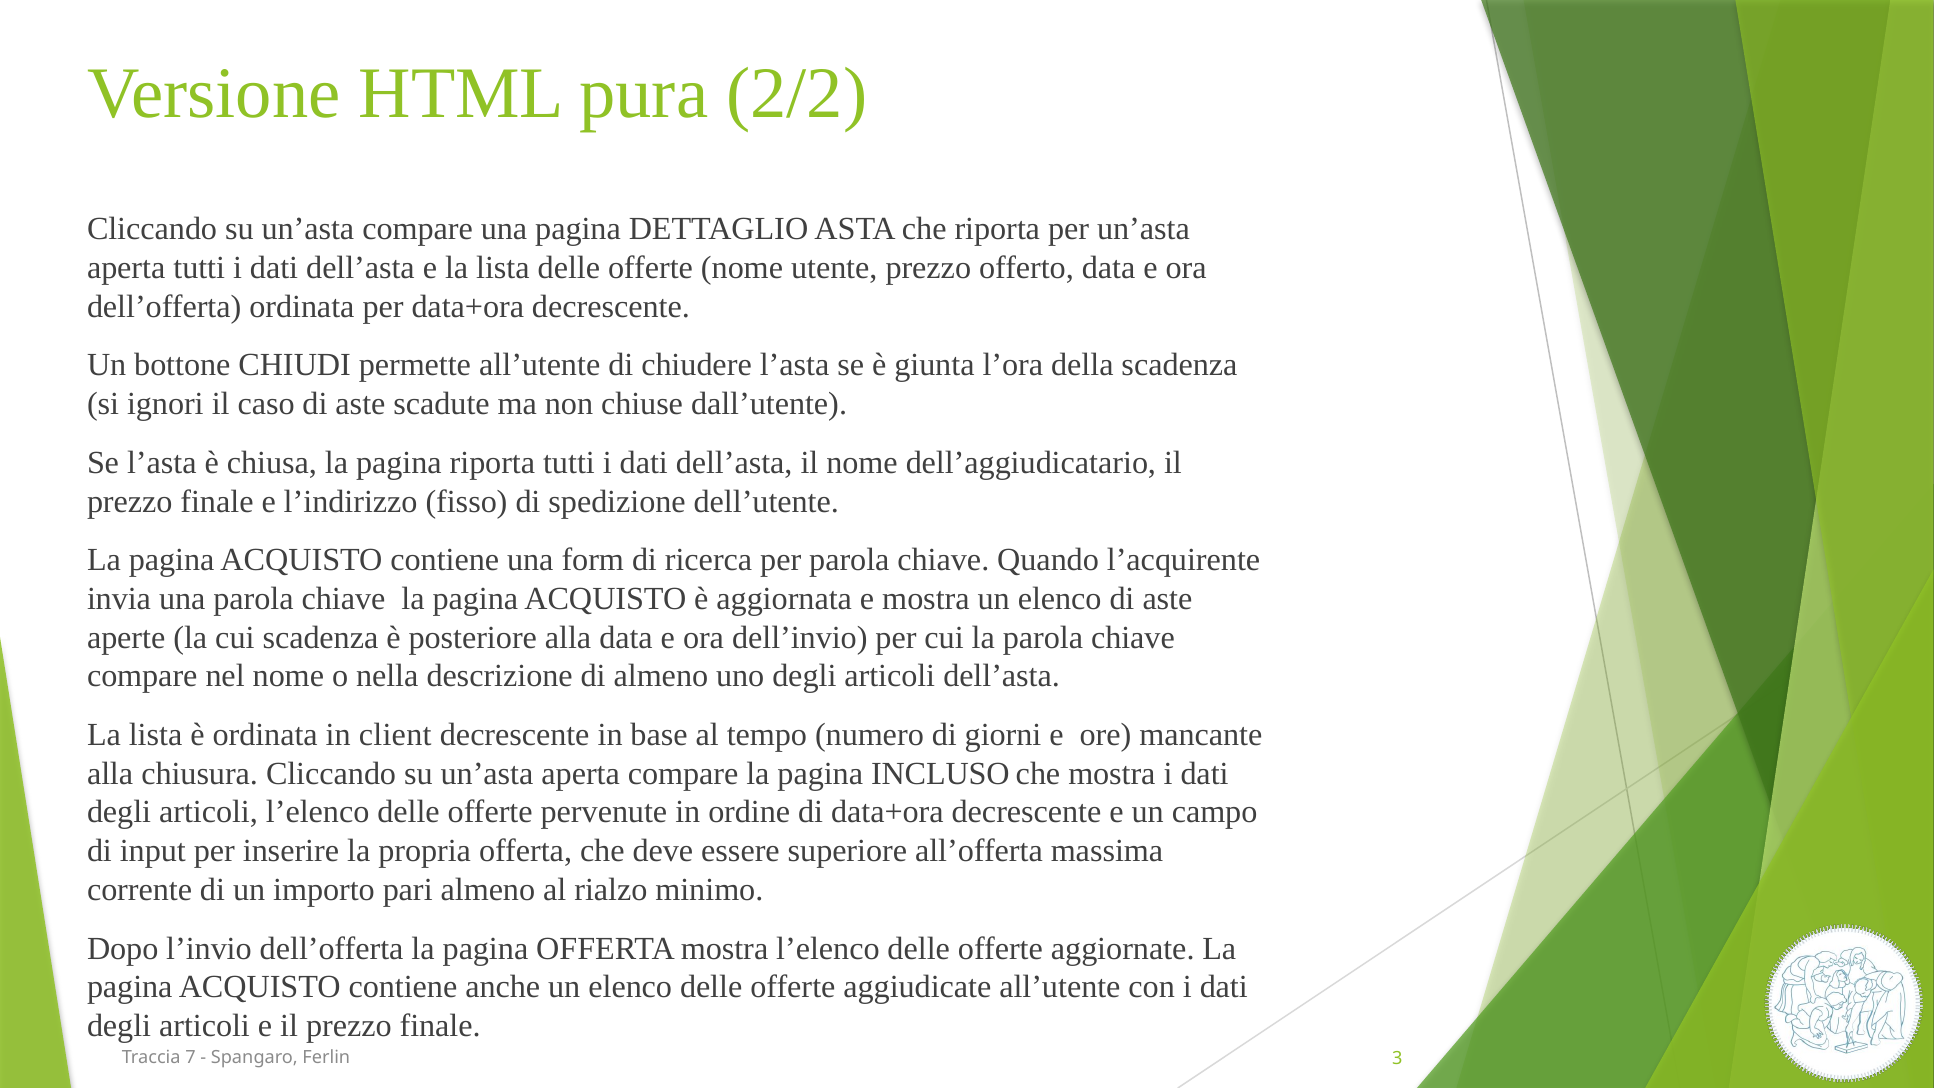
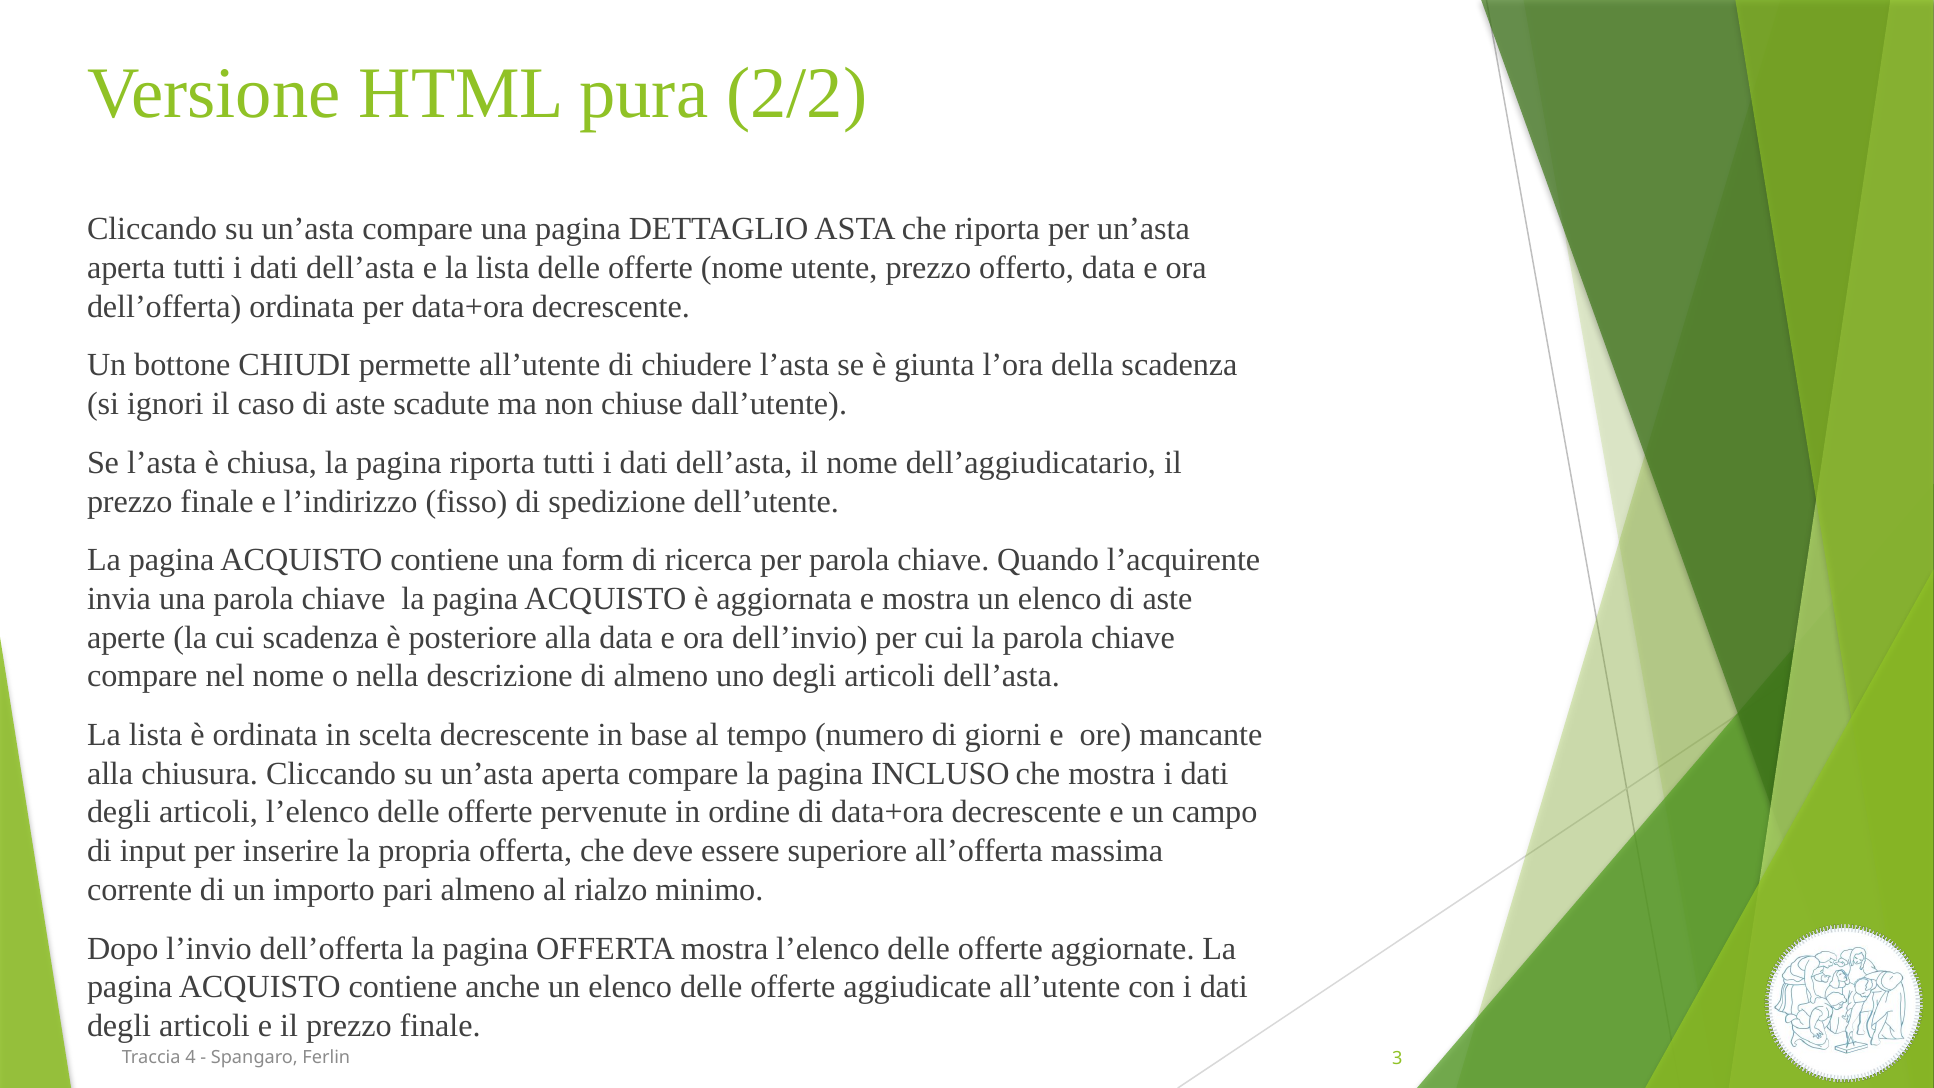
client: client -> scelta (395, 735)
7: 7 -> 4 (190, 1058)
